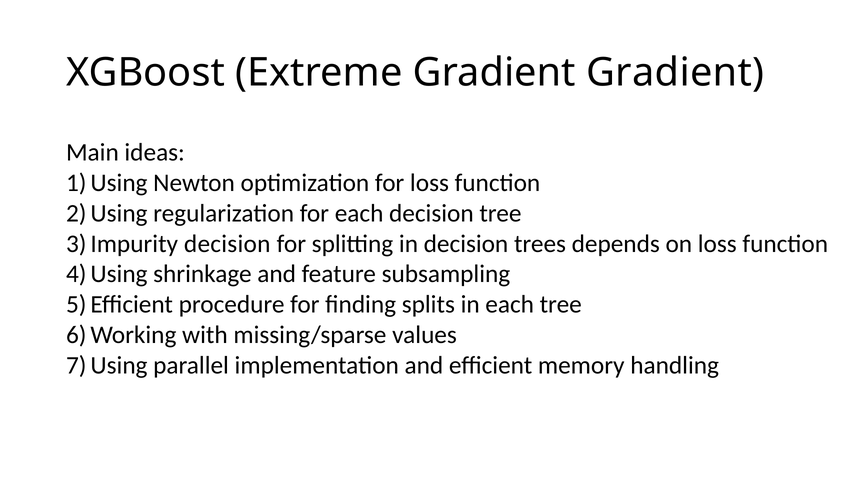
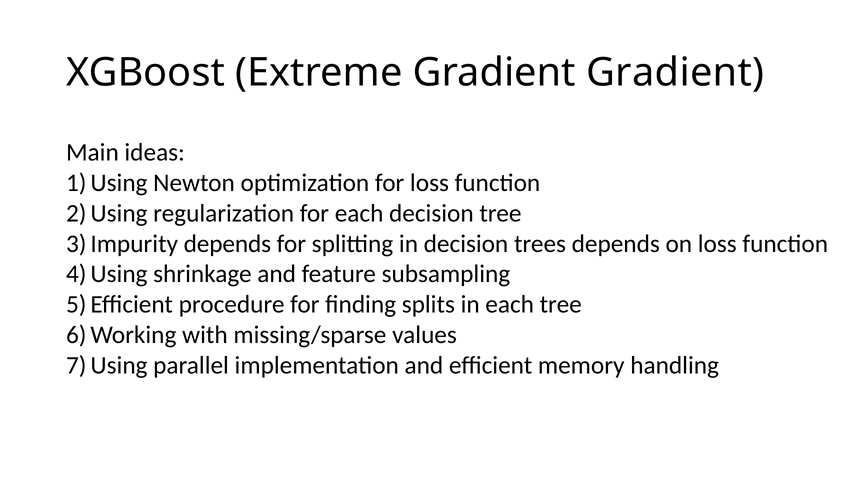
decision: decision -> depends (227, 244)
